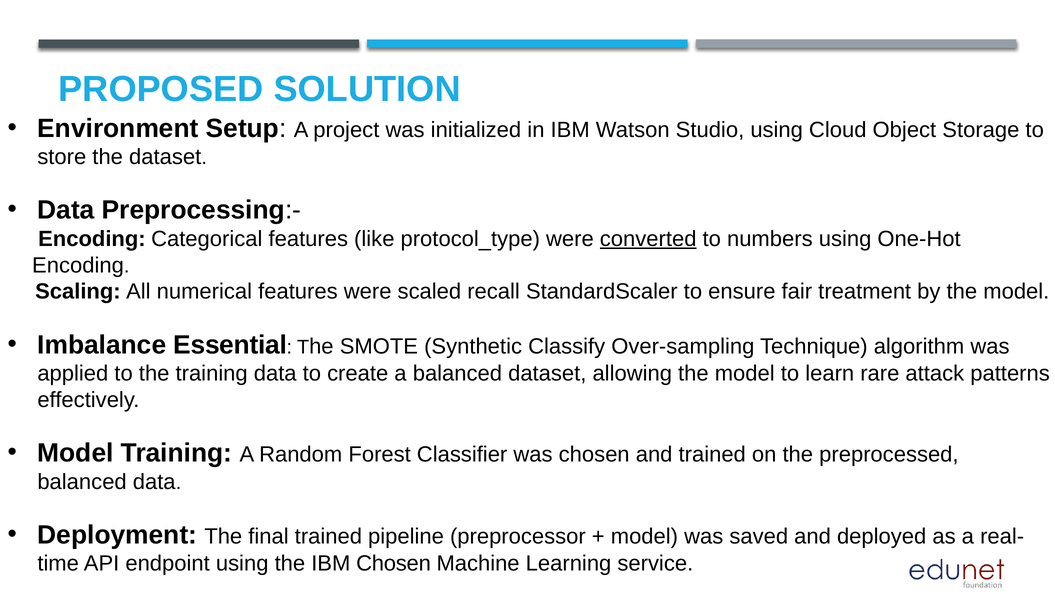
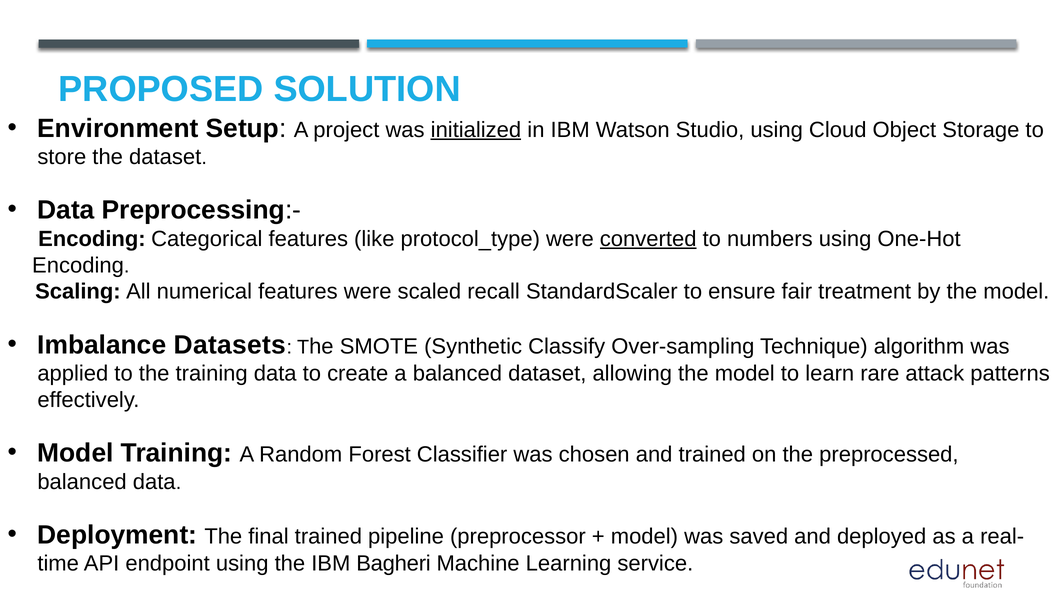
initialized underline: none -> present (476, 130)
Essential: Essential -> Datasets (230, 344)
IBM Chosen: Chosen -> Bagheri (394, 563)
